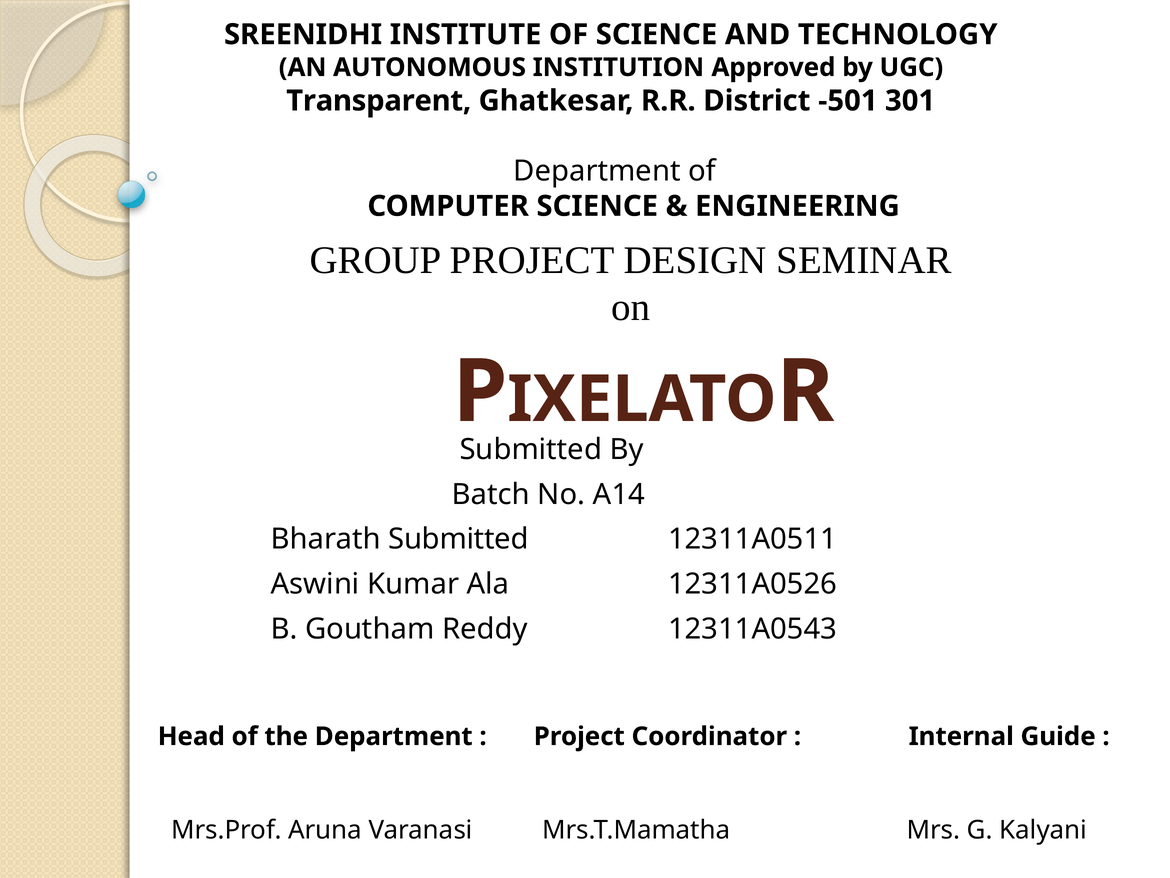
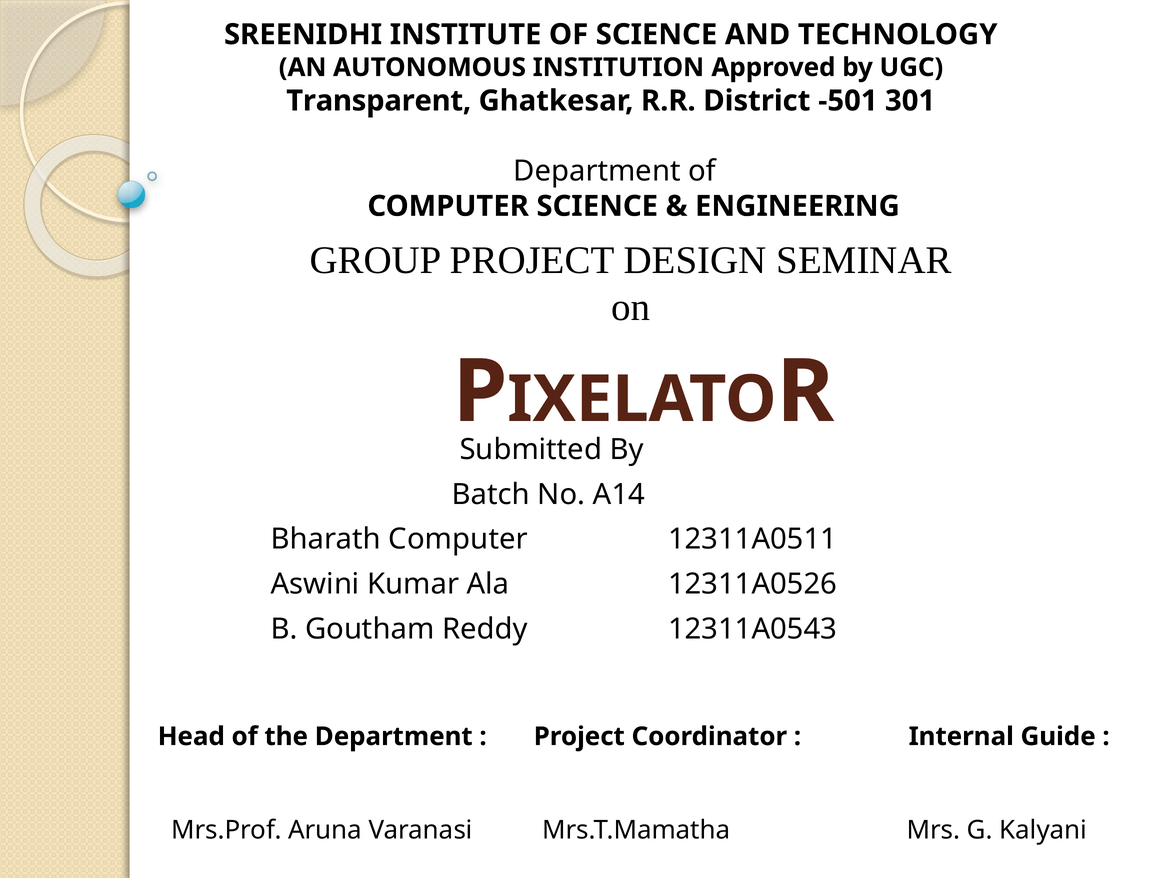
Bharath Submitted: Submitted -> Computer (458, 539)
